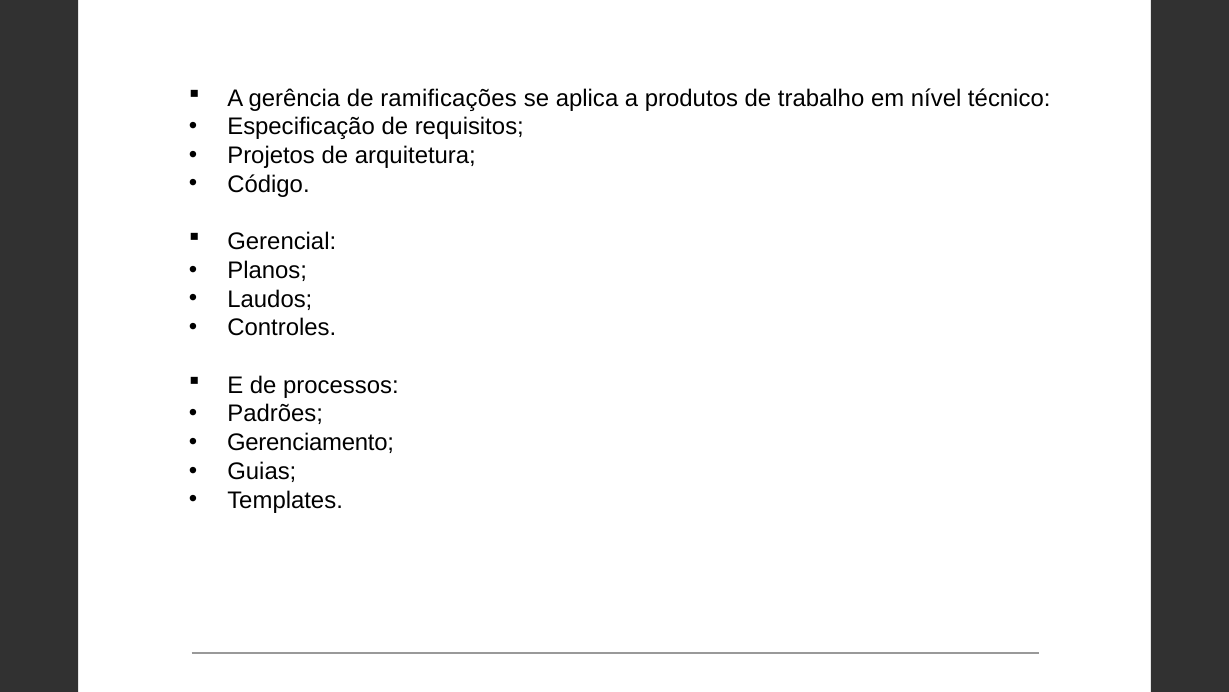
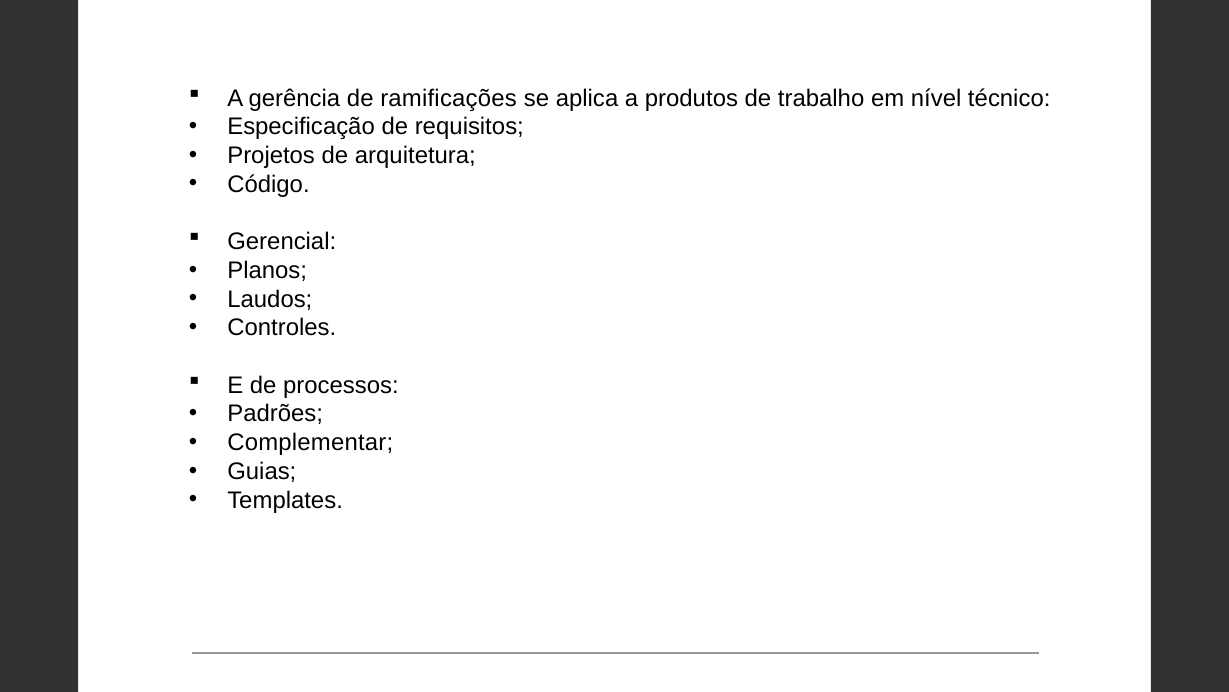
Gerenciamento: Gerenciamento -> Complementar (310, 442)
